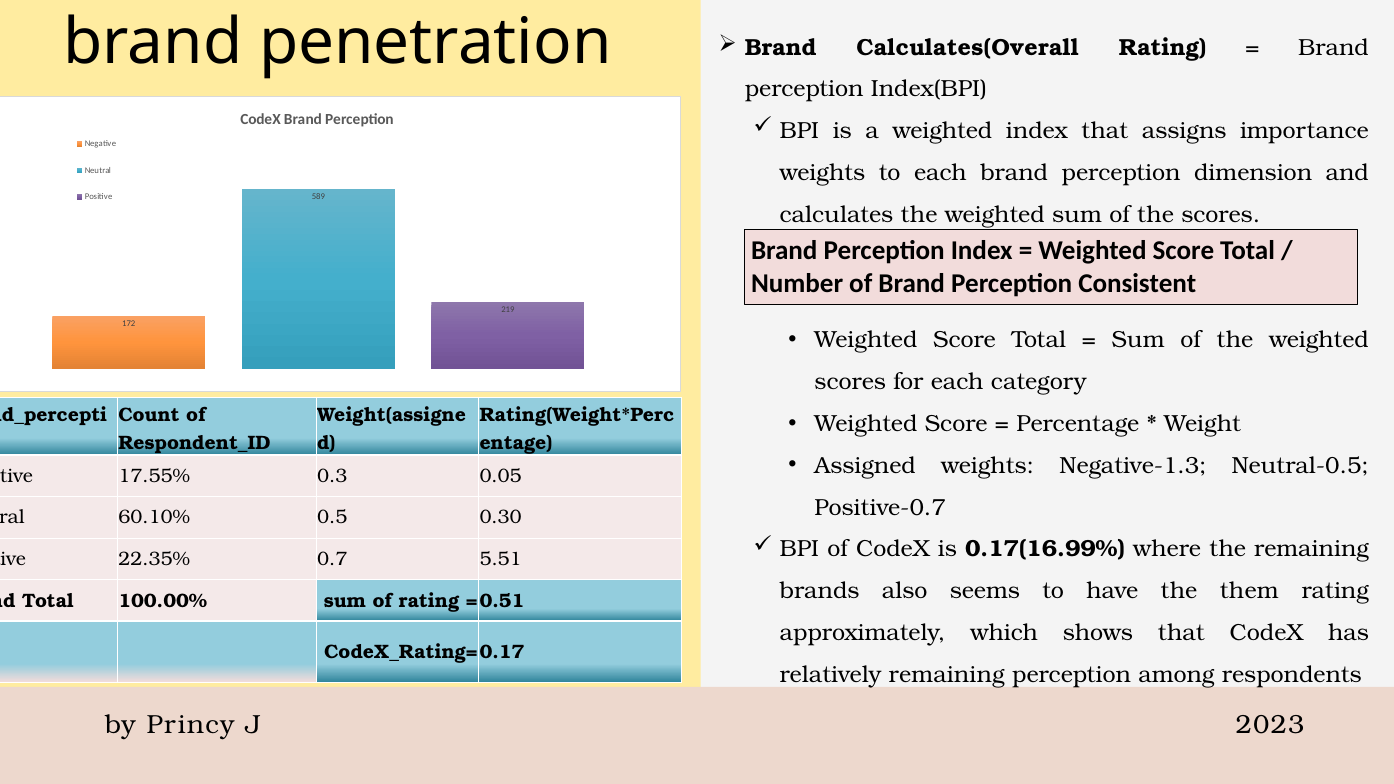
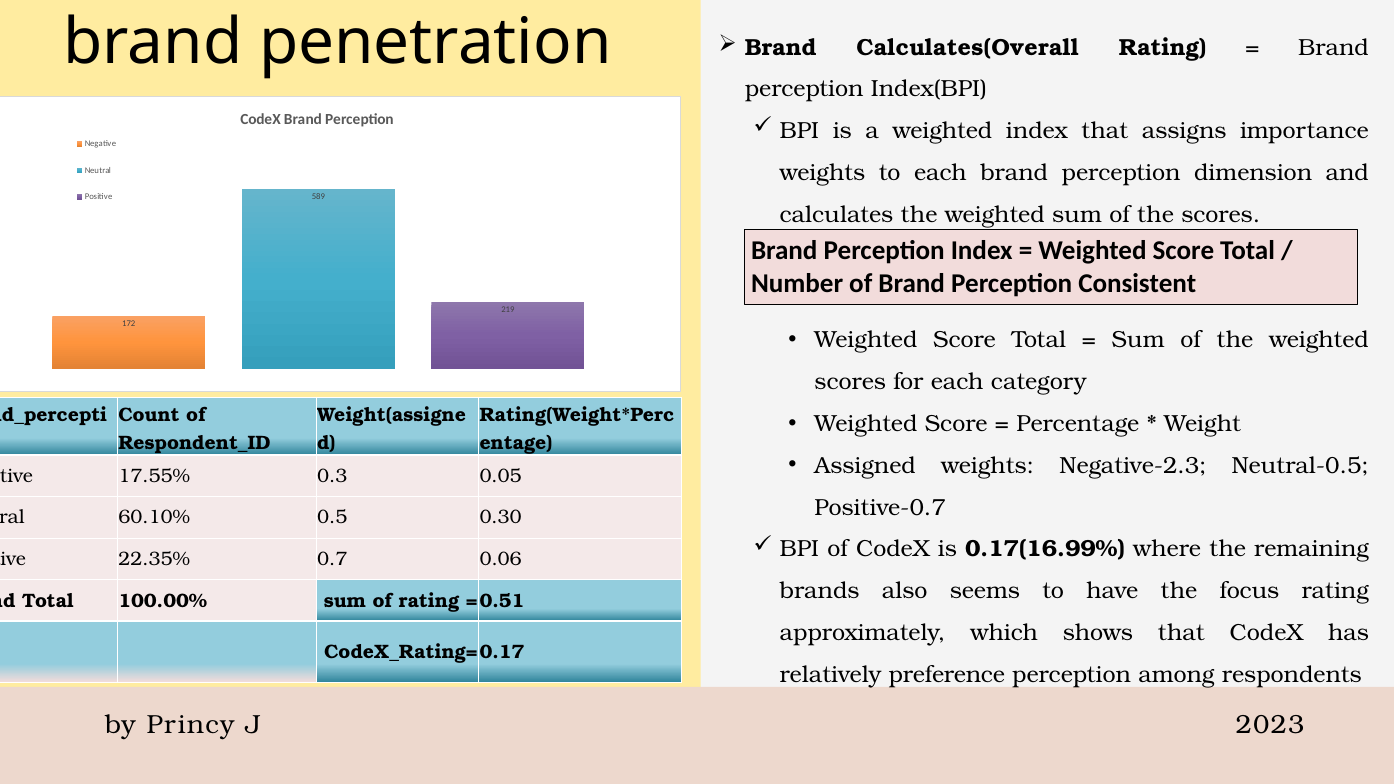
Negative-1.3: Negative-1.3 -> Negative-2.3 (1133, 466)
5.51: 5.51 -> 0.06 (501, 559)
them: them -> focus (1249, 591)
relatively remaining: remaining -> preference (947, 675)
